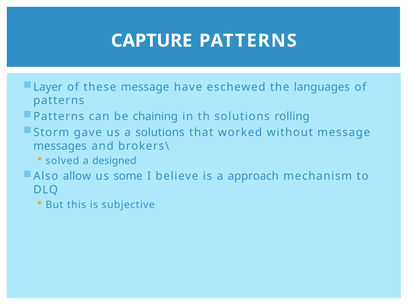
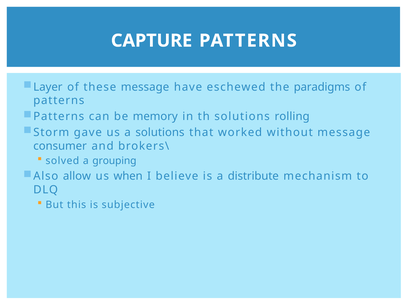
languages: languages -> paradigms (322, 87)
chaining: chaining -> memory (155, 116)
messages: messages -> consumer (60, 146)
designed: designed -> grouping (114, 161)
some: some -> when (128, 176)
approach: approach -> distribute (253, 176)
